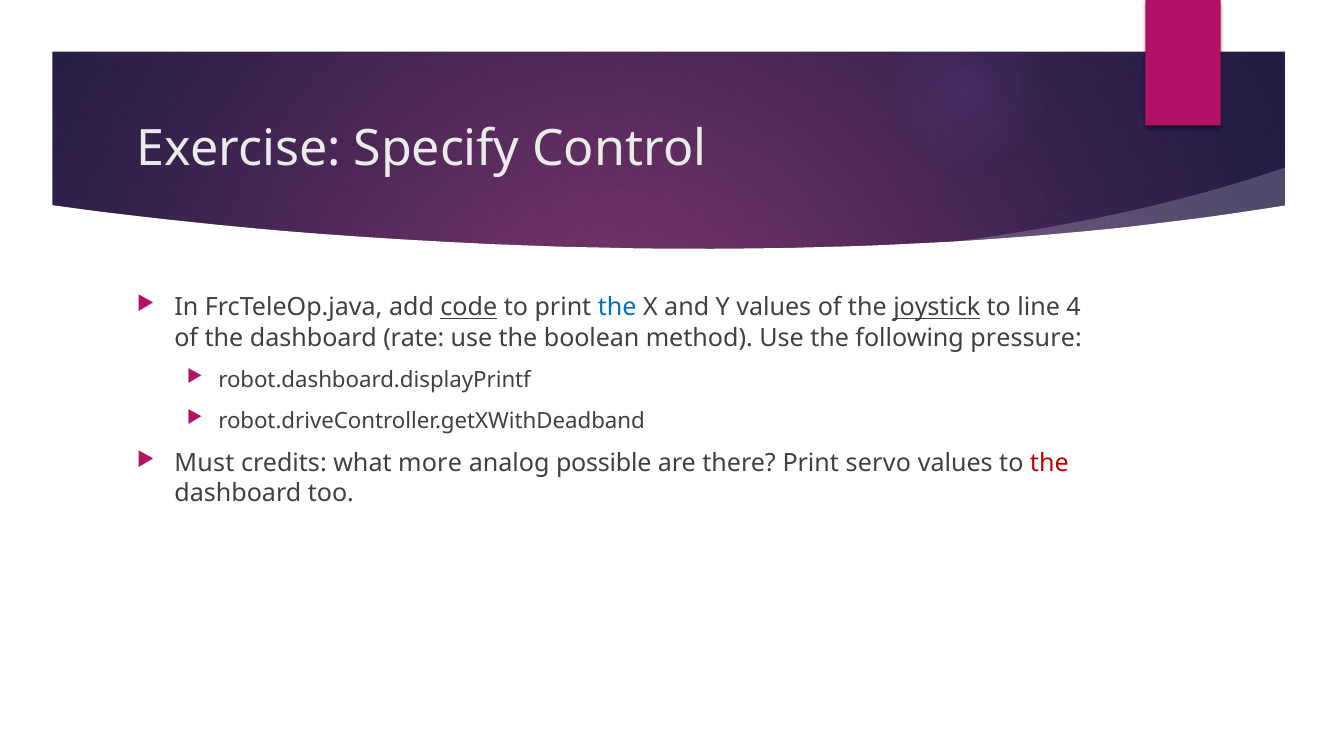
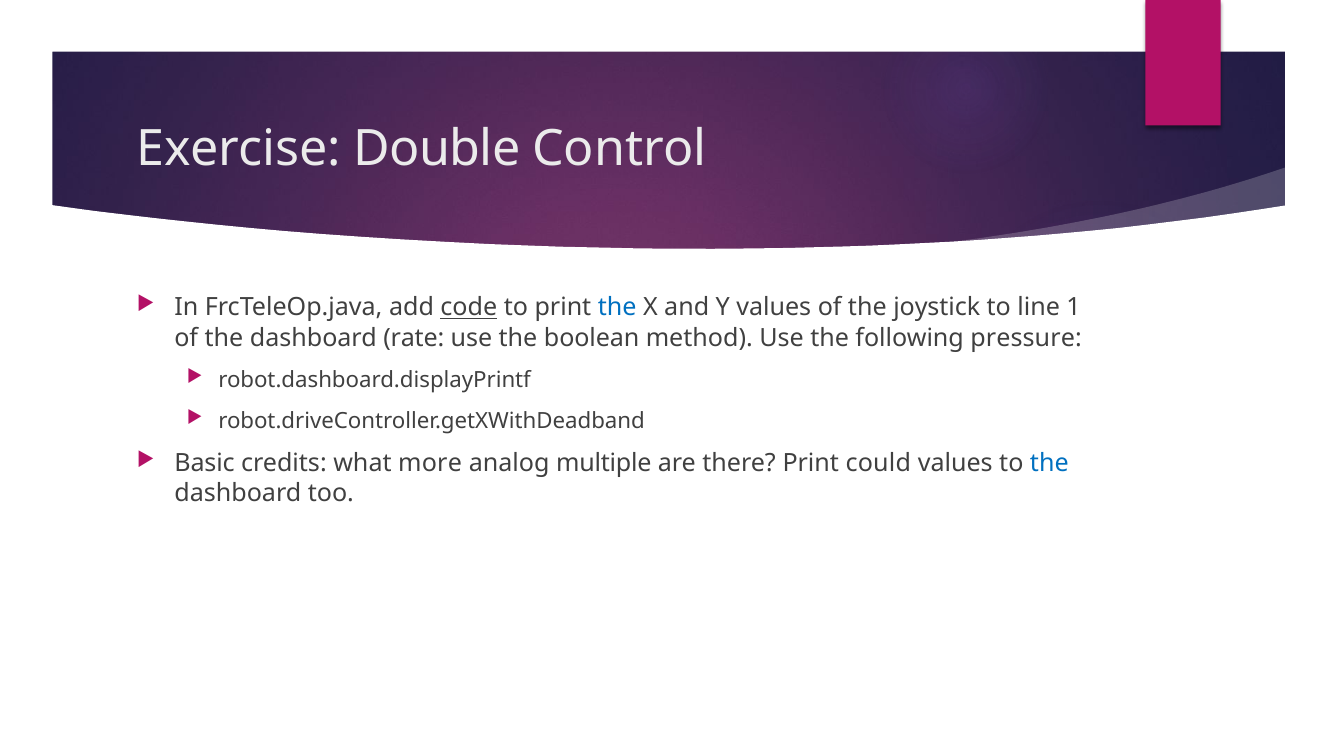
Specify: Specify -> Double (437, 149)
joystick underline: present -> none (937, 308)
4: 4 -> 1 (1074, 308)
Must: Must -> Basic (205, 463)
possible: possible -> multiple (604, 463)
servo: servo -> could (878, 463)
the colour: red -> blue (1049, 463)
